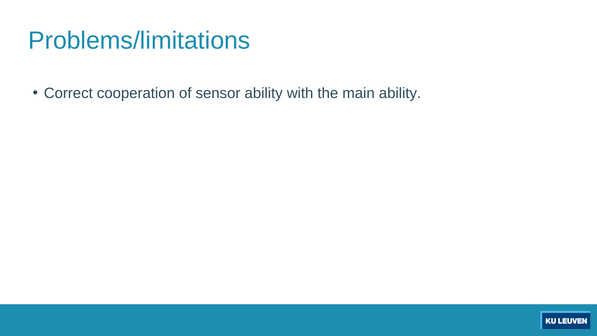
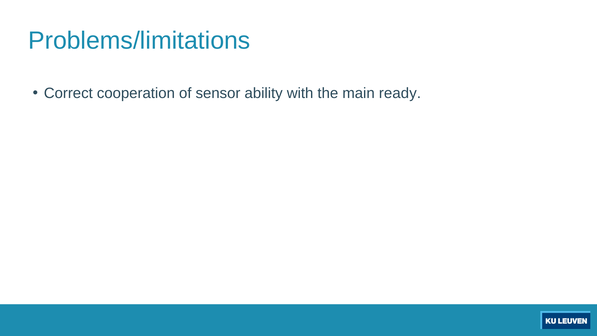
main ability: ability -> ready (400, 93)
